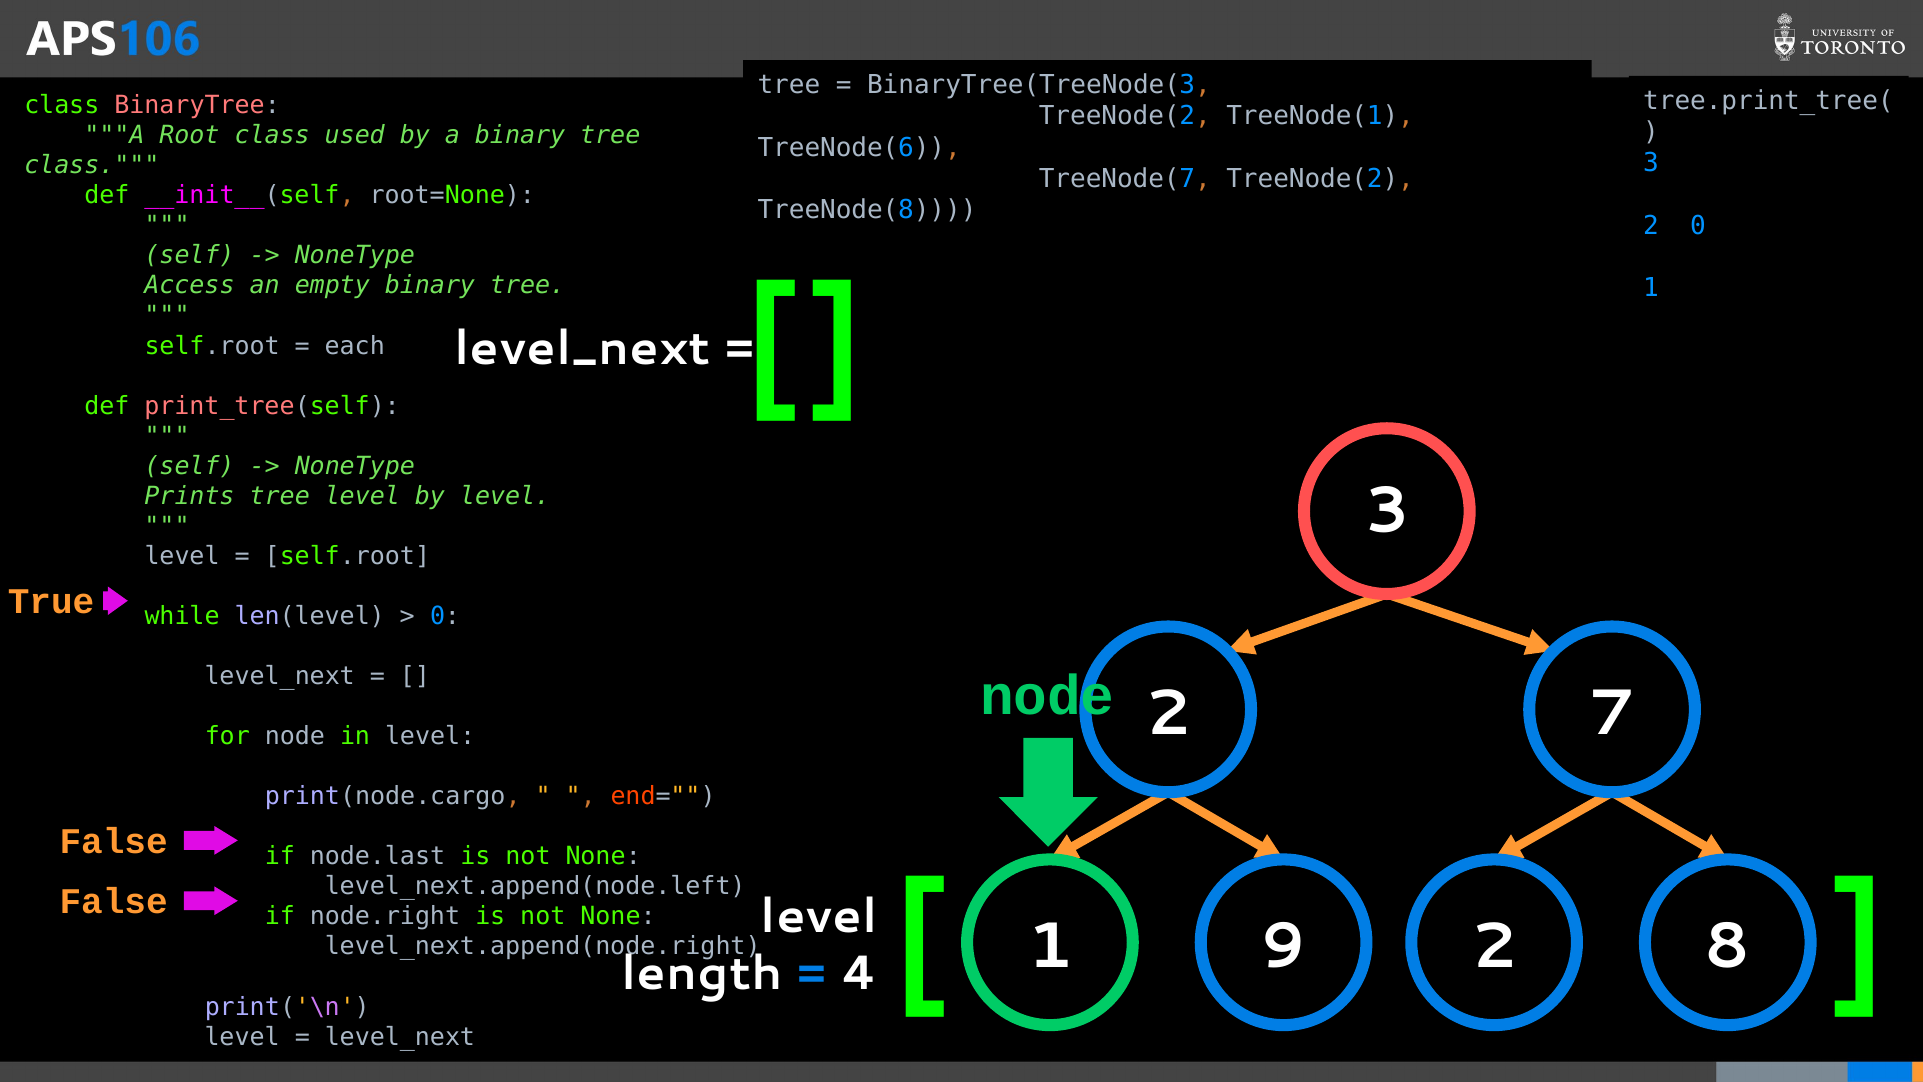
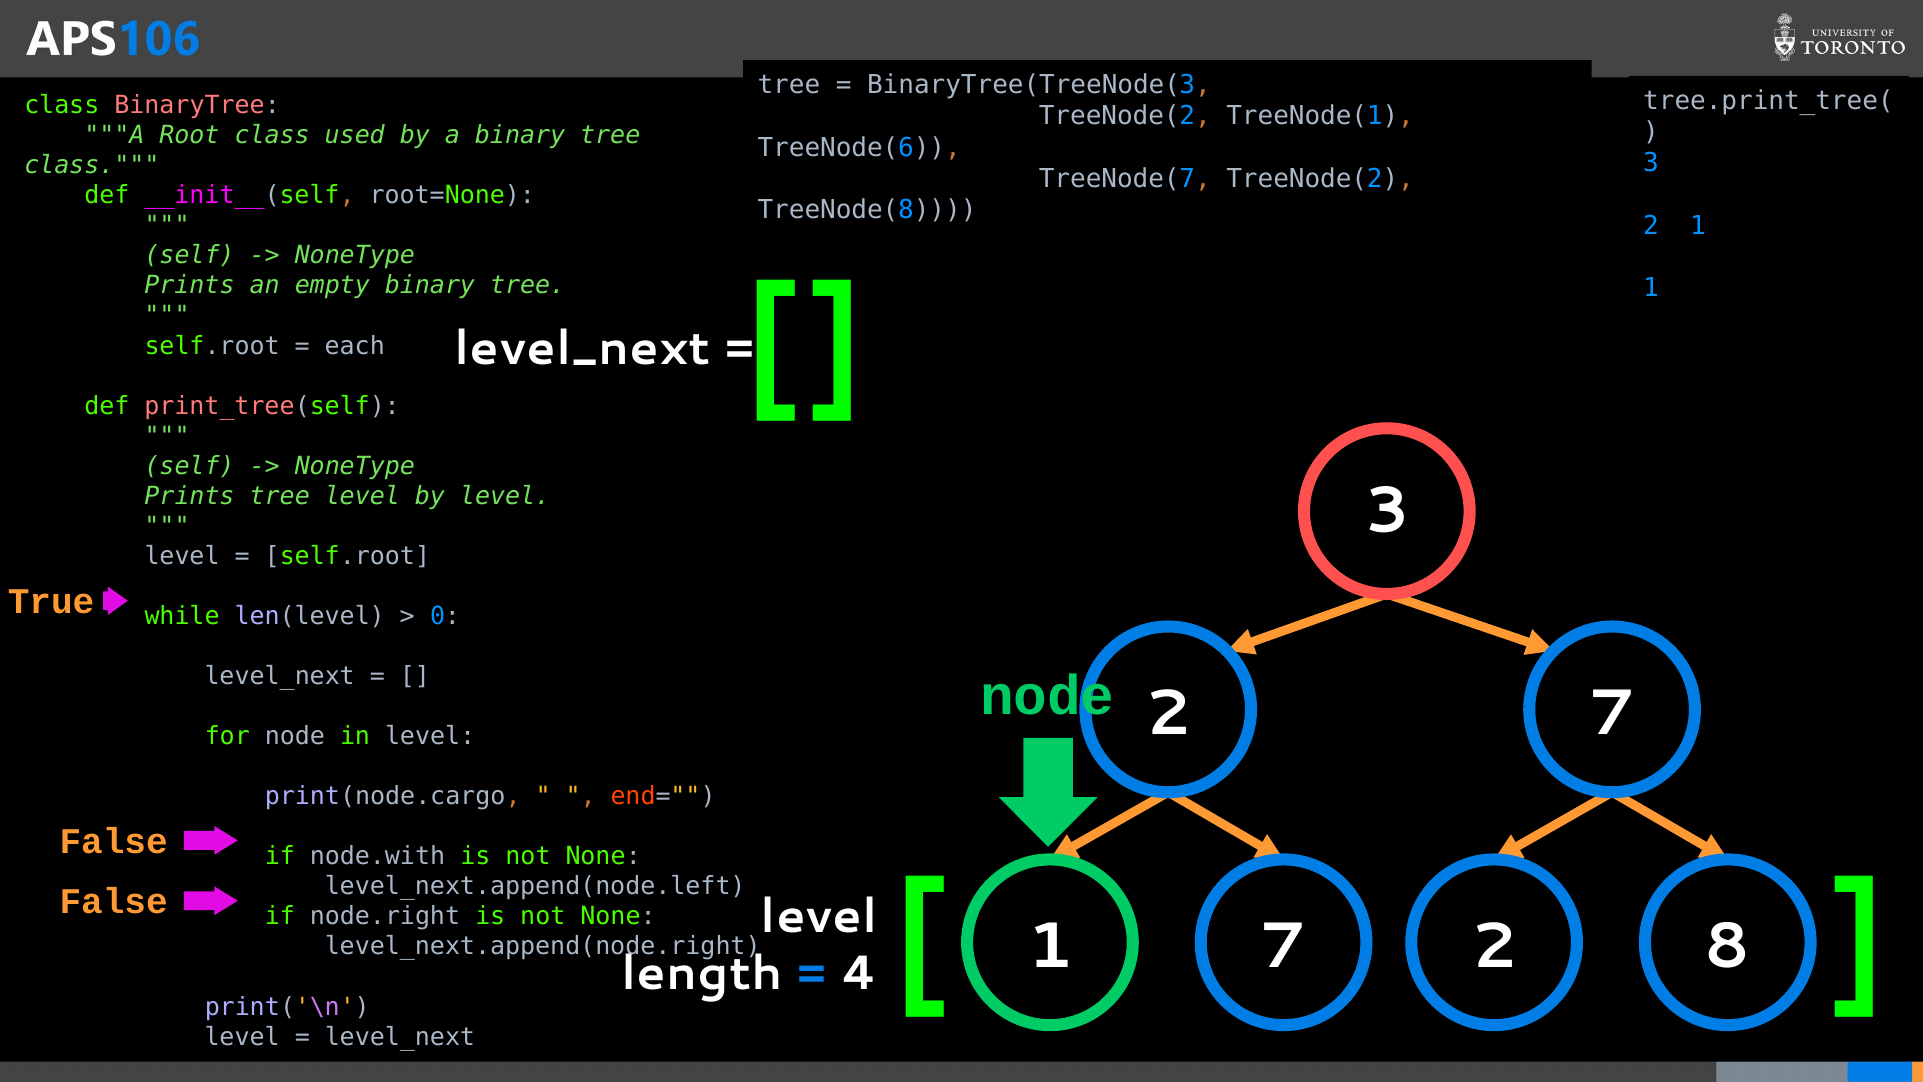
2 0: 0 -> 1 (1698, 226)
Access: Access -> Prints (189, 286)
node.last: node.last -> node.with (378, 856)
1 9: 9 -> 7 (1284, 946)
